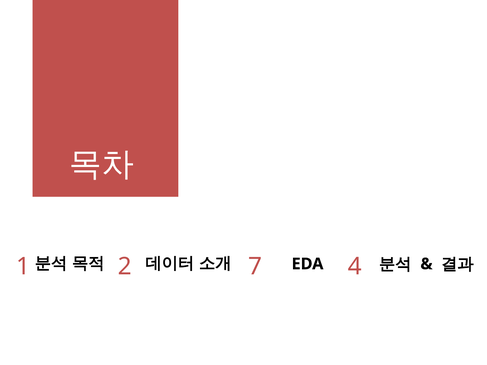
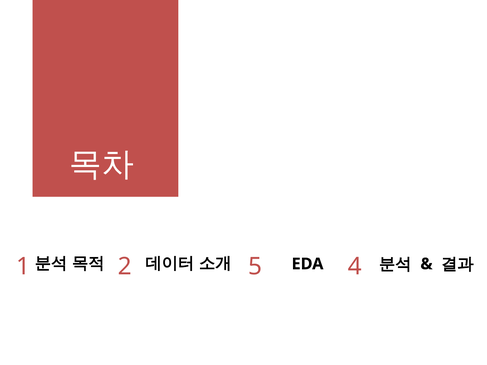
7: 7 -> 5 (255, 267)
